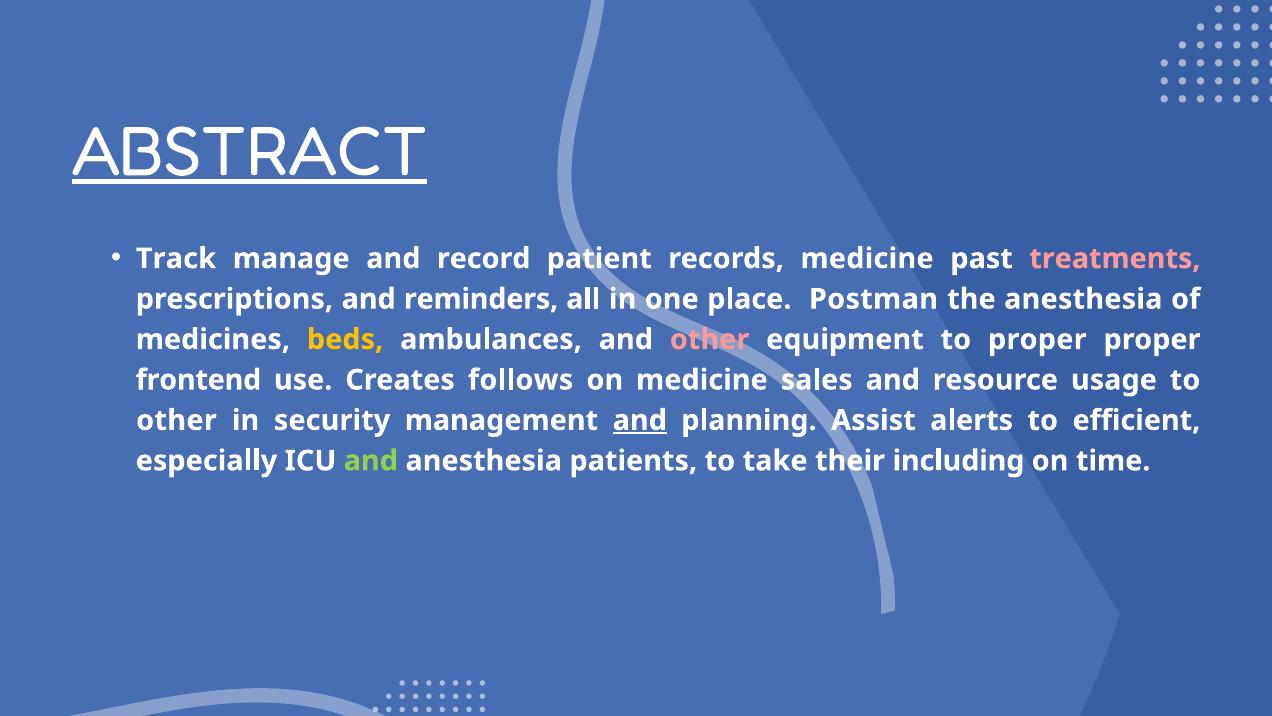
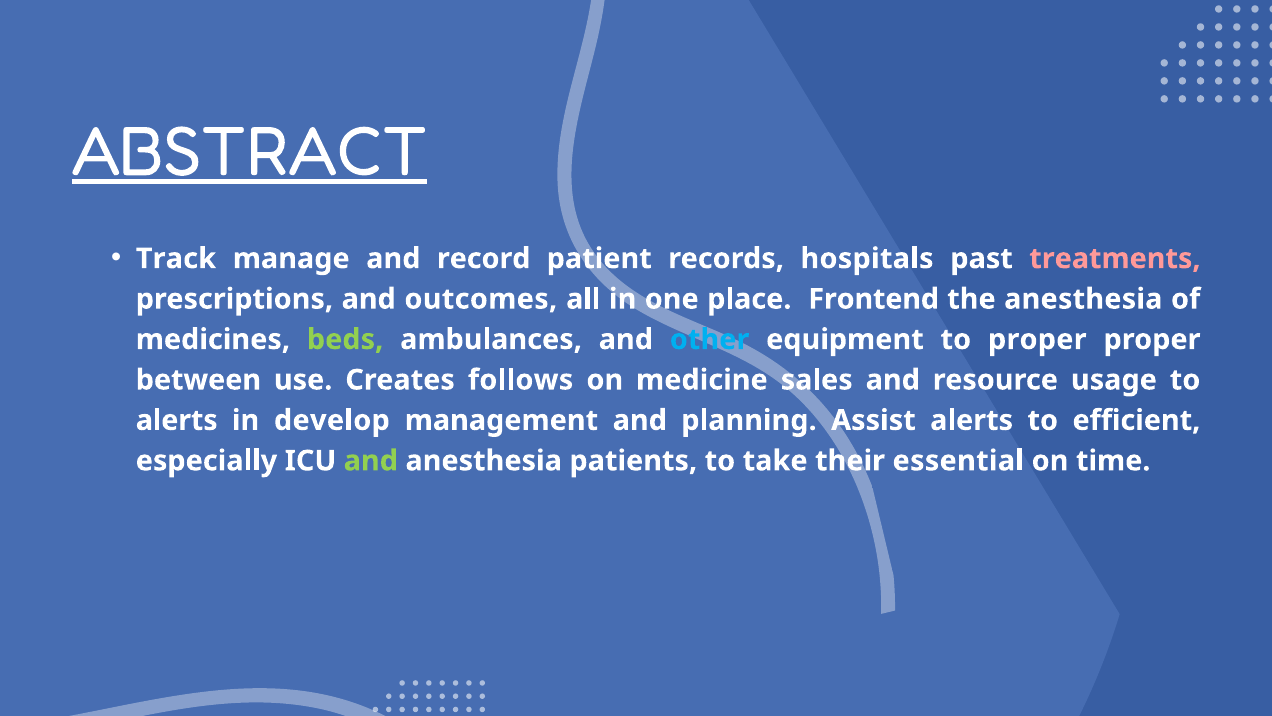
records medicine: medicine -> hospitals (867, 258)
reminders: reminders -> outcomes (481, 299)
Postman: Postman -> Frontend (874, 299)
beds colour: yellow -> light green (345, 339)
other colour: pink -> light blue (710, 339)
frontend: frontend -> between (198, 380)
other: other -> alerts (177, 420)
security: security -> develop (332, 420)
and underline: present -> none (640, 420)
including: including -> essential (958, 461)
